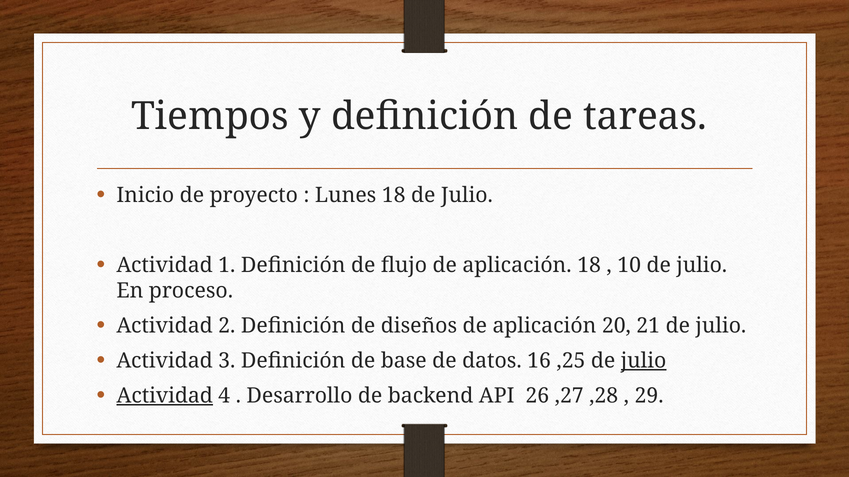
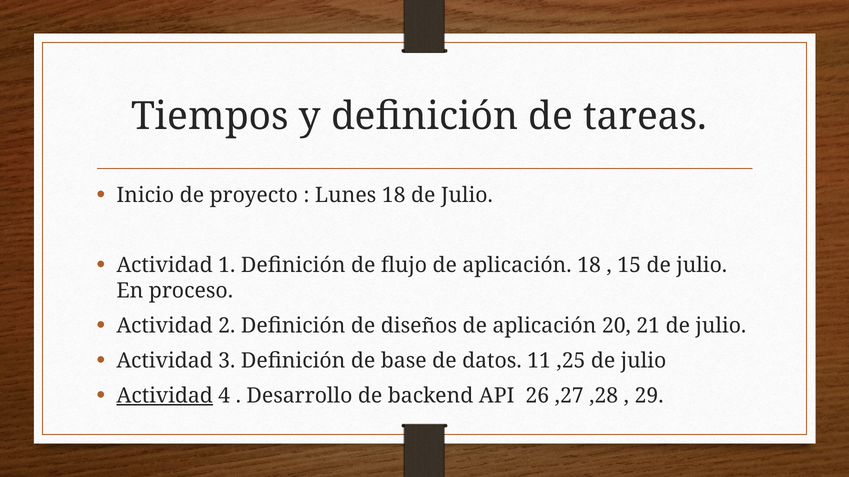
10: 10 -> 15 (629, 266)
16: 16 -> 11 (539, 361)
julio underline: present -> none (644, 361)
